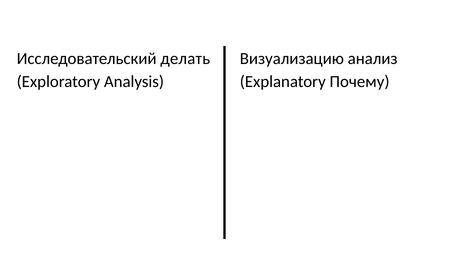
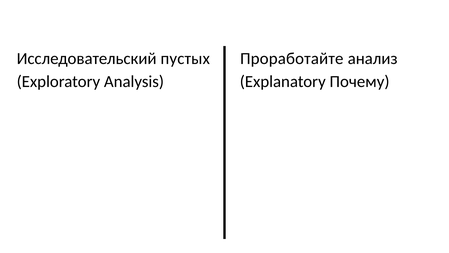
делать: делать -> пустых (185, 58)
Визуализацию: Визуализацию -> Проработайте (292, 58)
